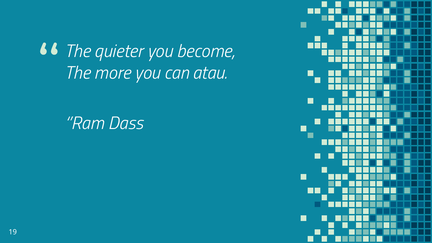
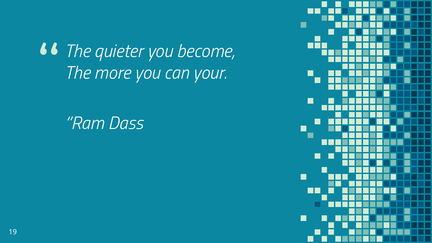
atau: atau -> your (210, 73)
